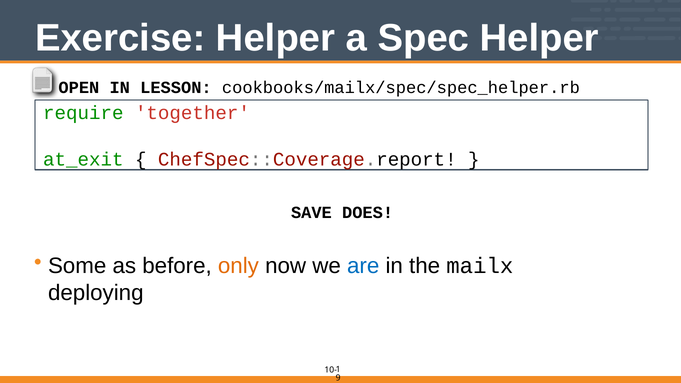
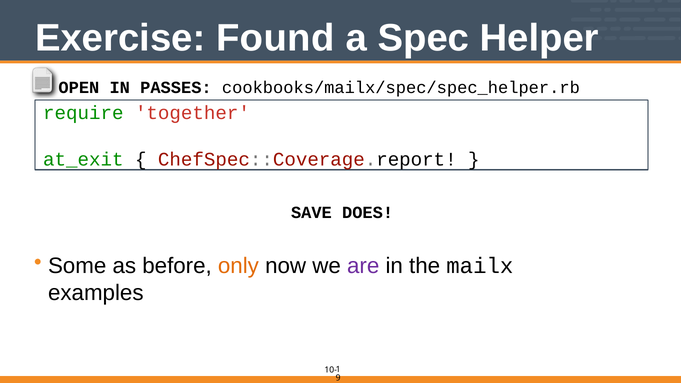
Exercise Helper: Helper -> Found (275, 38)
LESSON: LESSON -> PASSES (176, 87)
are colour: blue -> purple (363, 266)
deploying: deploying -> examples (96, 293)
